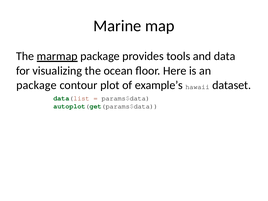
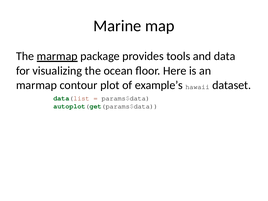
package: package -> marmap (36, 85)
